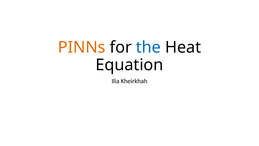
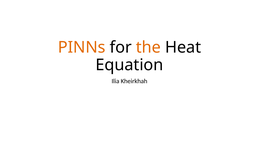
the colour: blue -> orange (148, 47)
